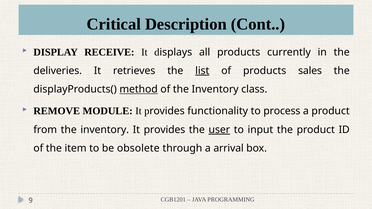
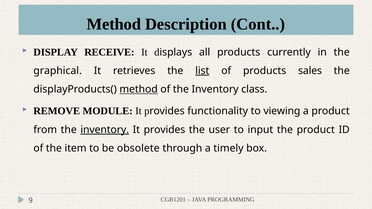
Critical: Critical -> Method (114, 24)
deliveries: deliveries -> graphical (58, 71)
process: process -> viewing (282, 111)
inventory underline: none -> present (105, 130)
user underline: present -> none (219, 130)
arrival: arrival -> timely (228, 148)
